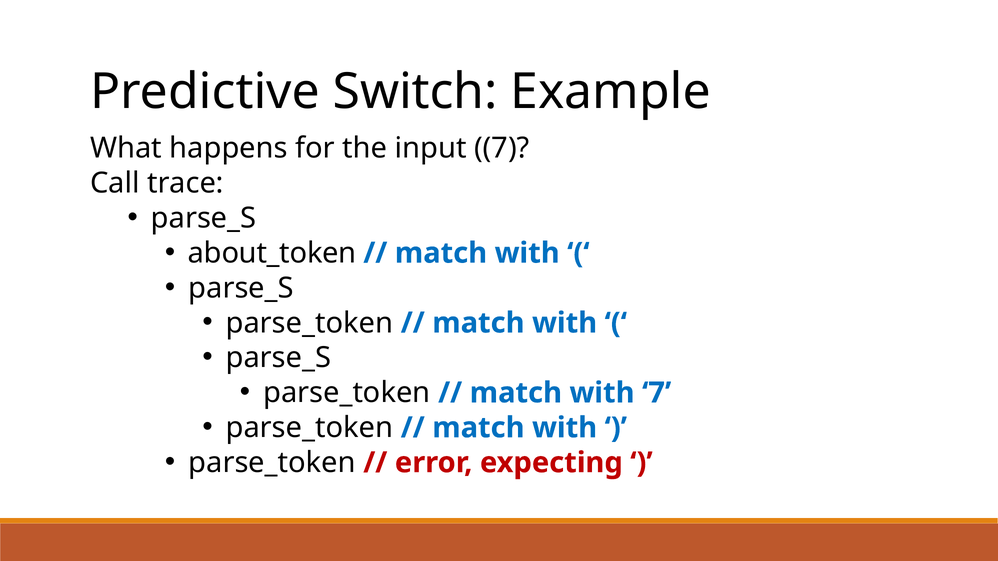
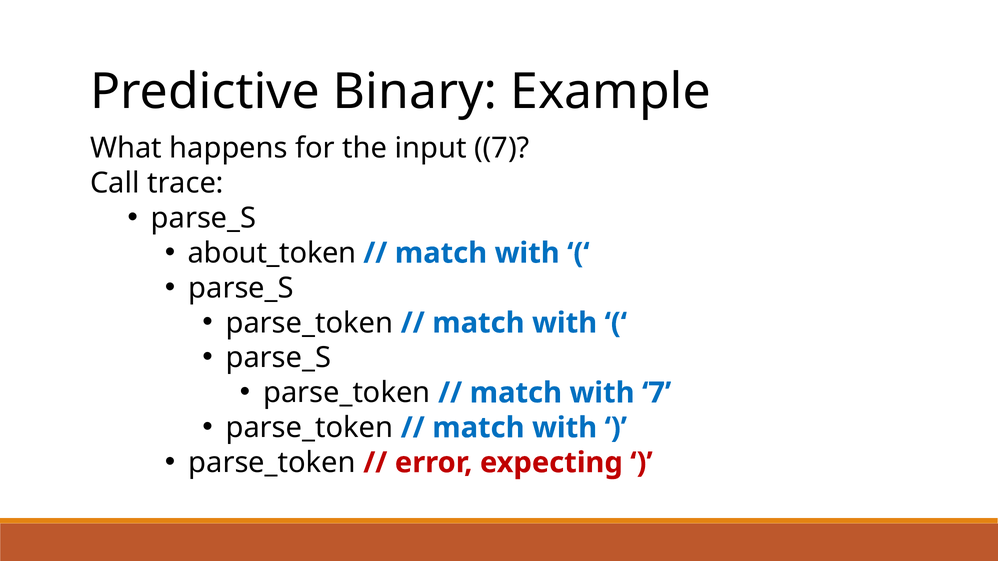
Switch: Switch -> Binary (415, 92)
